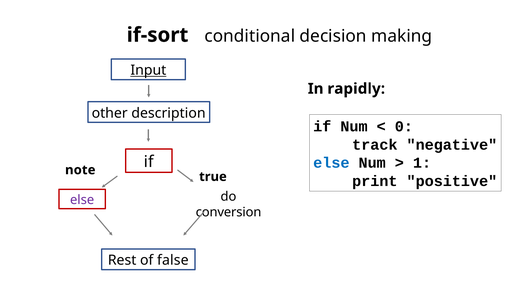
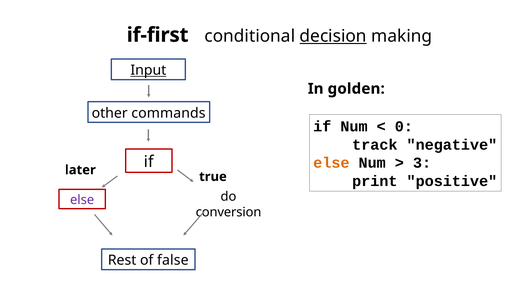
if-sort: if-sort -> if-first (158, 35)
decision underline: none -> present (333, 36)
rapidly: rapidly -> golden (356, 89)
description: description -> commands (168, 113)
else colour: blue -> orange (331, 163)
1: 1 -> 3 (422, 163)
note: note -> later (80, 170)
